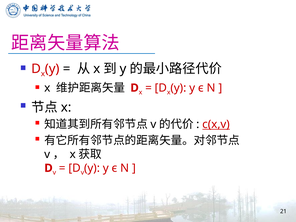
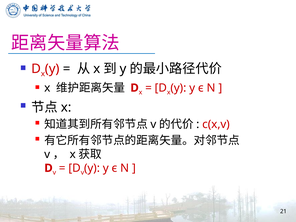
c(x,v underline: present -> none (216, 124)
